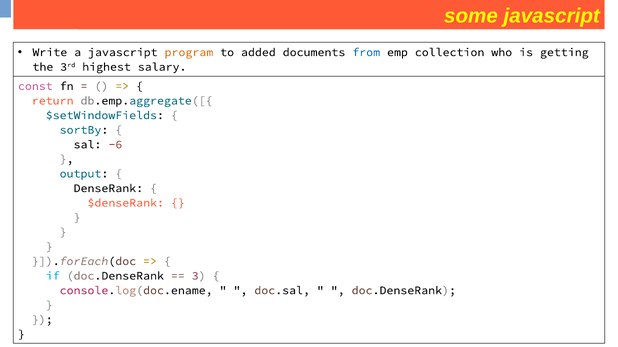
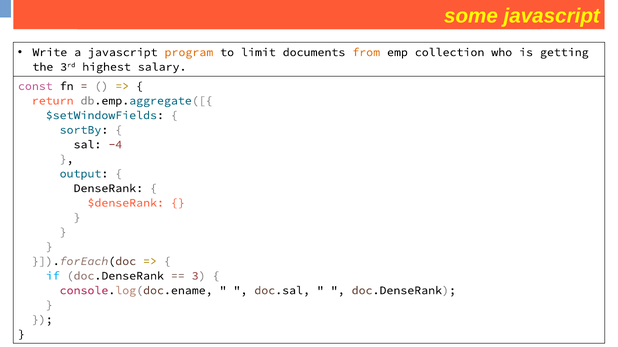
added: added -> limit (258, 52)
from colour: blue -> orange (366, 52)
-6: -6 -> -4 (115, 145)
